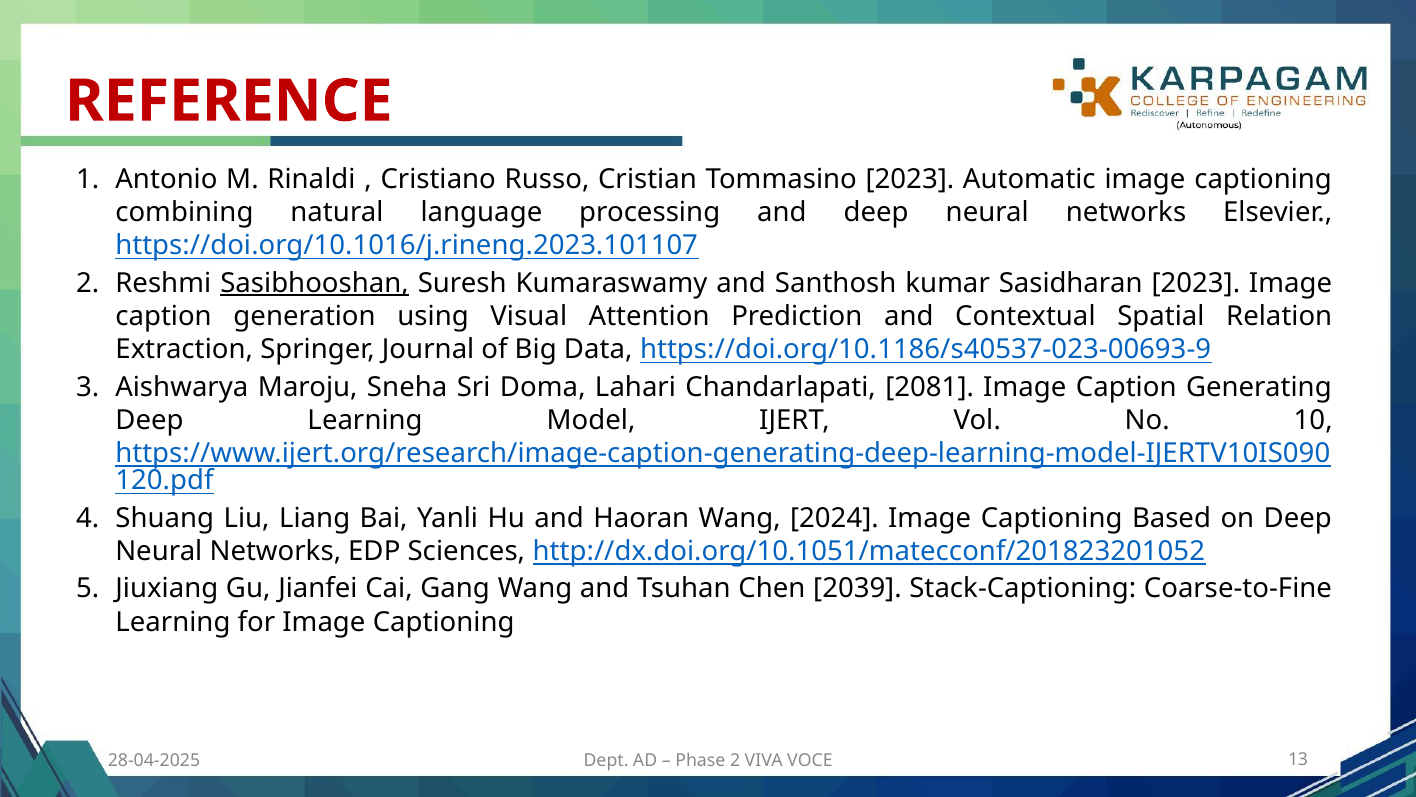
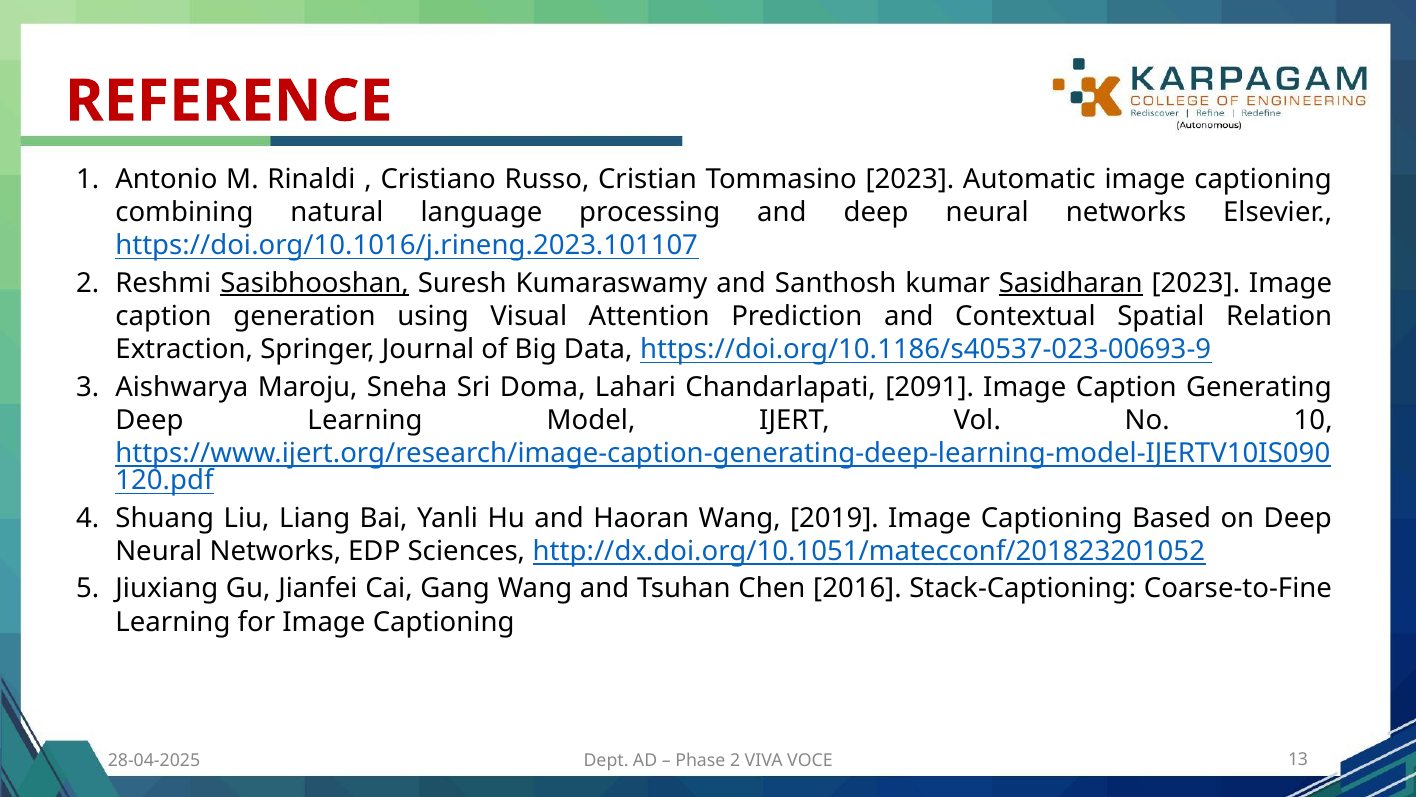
Sasidharan underline: none -> present (1071, 283)
2081: 2081 -> 2091 (930, 387)
2024: 2024 -> 2019 (834, 518)
2039: 2039 -> 2016 (857, 589)
